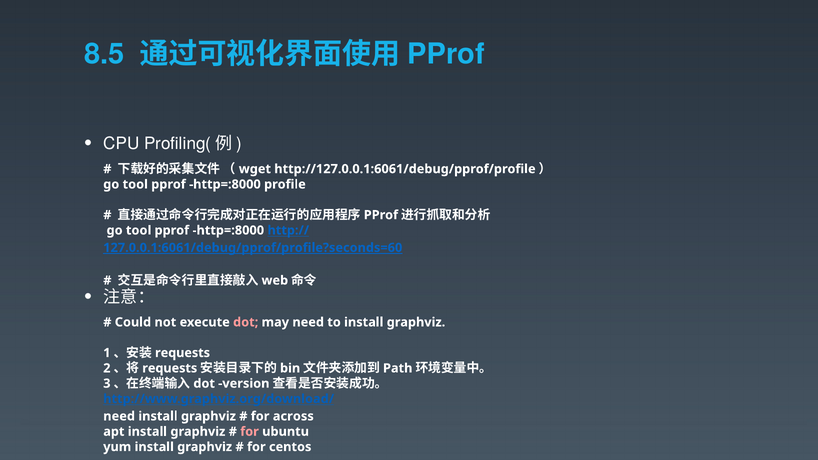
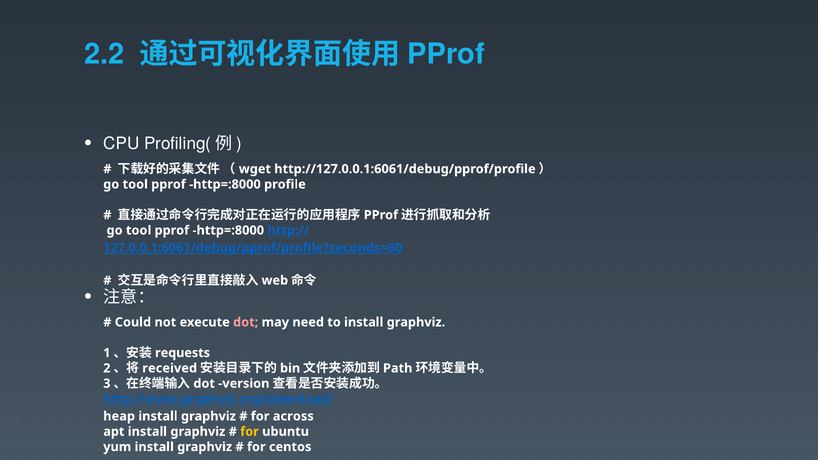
8.5: 8.5 -> 2.2 (104, 54)
requests: requests -> received (170, 368)
need: need -> heap (119, 416)
for colour: pink -> yellow (250, 432)
